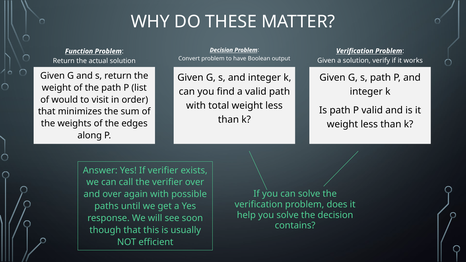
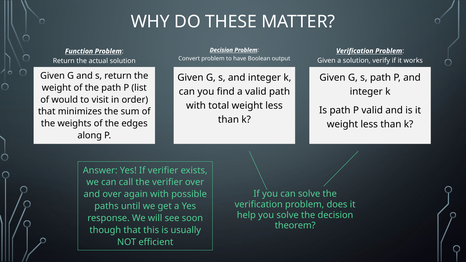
contains: contains -> theorem (295, 226)
